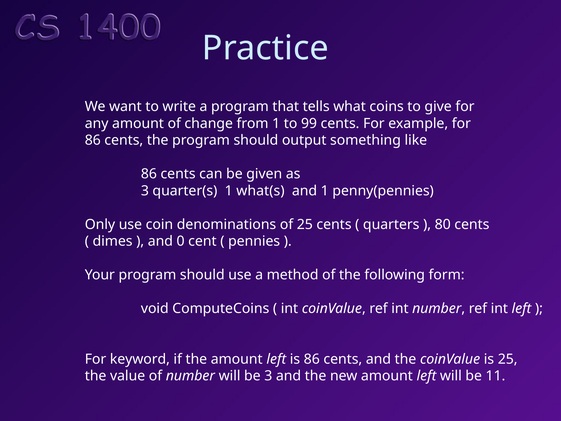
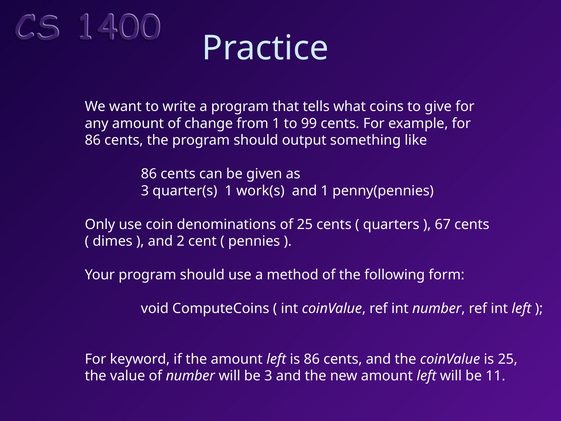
what(s: what(s -> work(s (260, 191)
80: 80 -> 67 (443, 224)
0: 0 -> 2 (181, 241)
